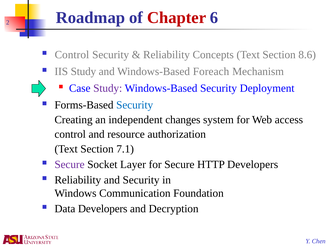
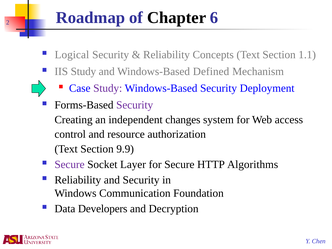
Chapter colour: red -> black (177, 18)
Control: Control -> Logical (72, 55)
8.6: 8.6 -> 1.1 (307, 55)
Foreach: Foreach -> Defined (211, 71)
Security colour: blue -> purple (135, 105)
7.1: 7.1 -> 9.9 (125, 149)
HTTP Developers: Developers -> Algorithms (253, 164)
